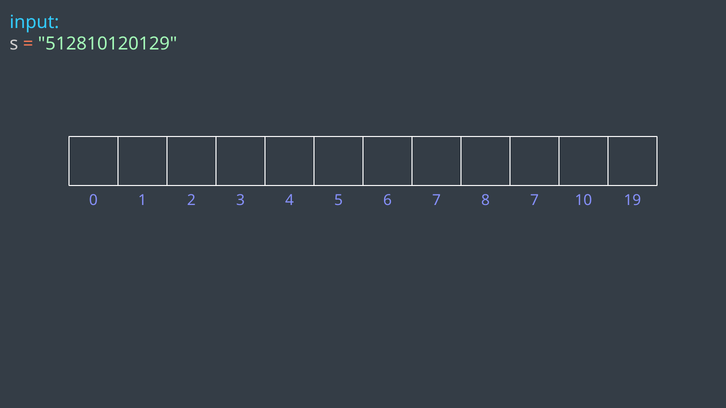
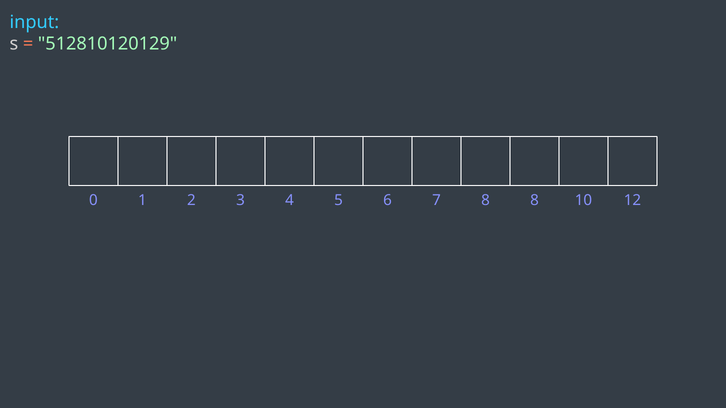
8 7: 7 -> 8 (534, 201)
19: 19 -> 12 (632, 201)
